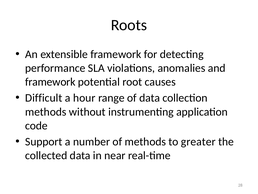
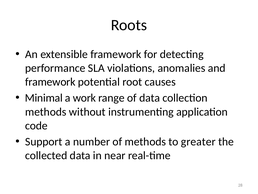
Difficult: Difficult -> Minimal (44, 98)
hour: hour -> work (84, 98)
